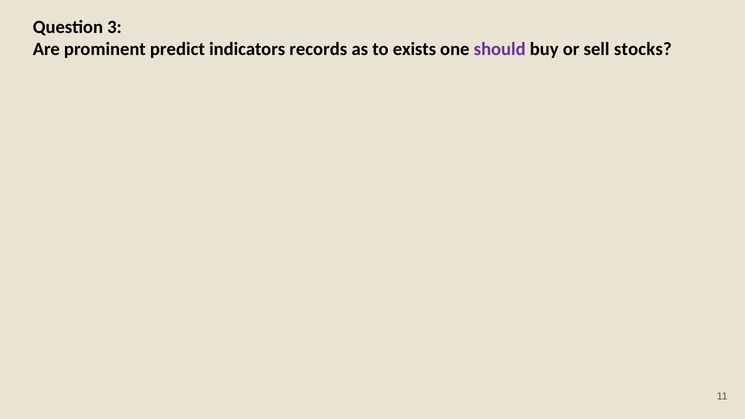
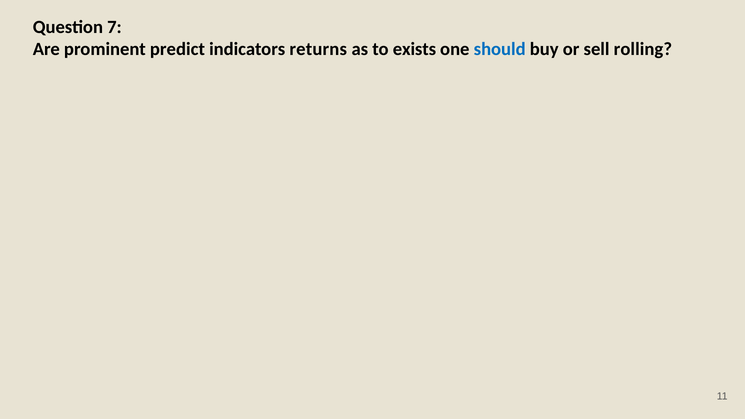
3: 3 -> 7 (114, 27)
records: records -> returns (318, 49)
should colour: purple -> blue (500, 49)
stocks: stocks -> rolling (643, 49)
